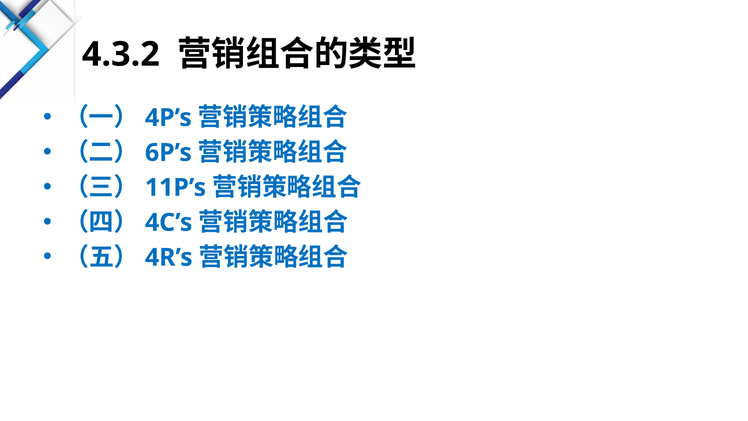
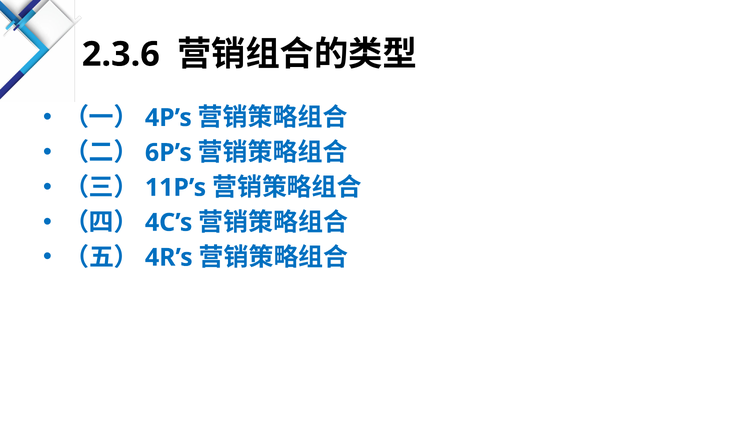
4.3.2: 4.3.2 -> 2.3.6 (121, 54)
